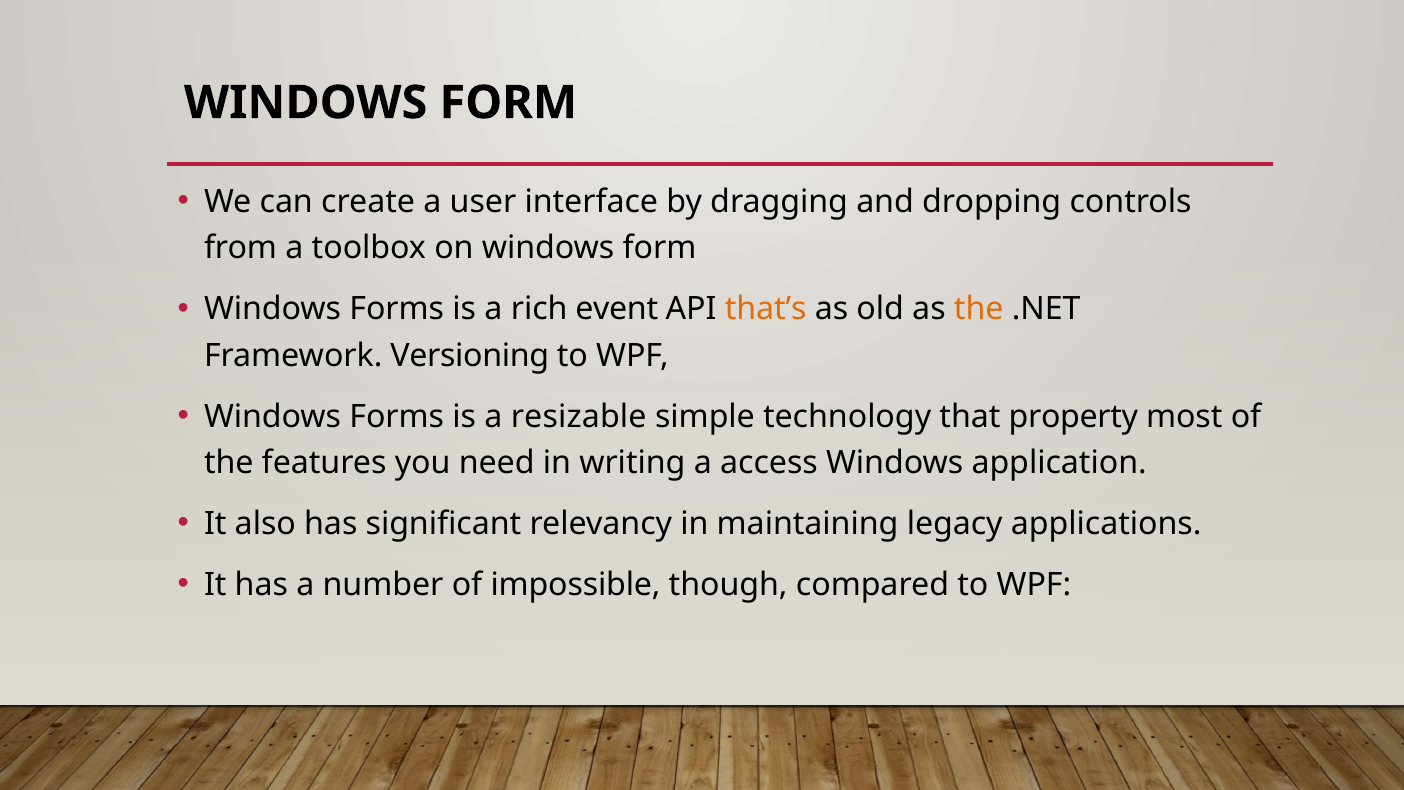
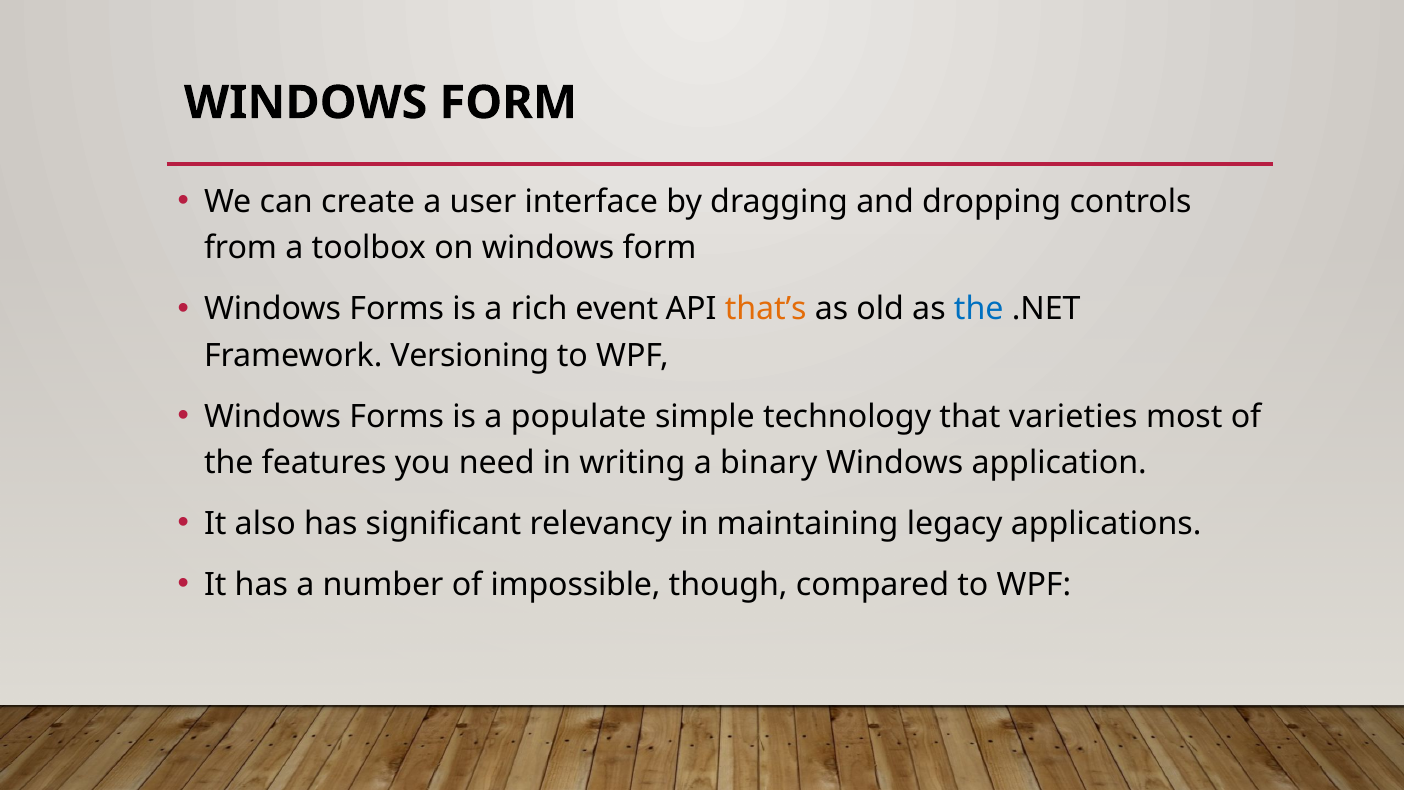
the colour: orange -> blue (979, 309)
resizable: resizable -> populate (579, 416)
property: property -> varieties (1073, 416)
access: access -> binary (769, 463)
